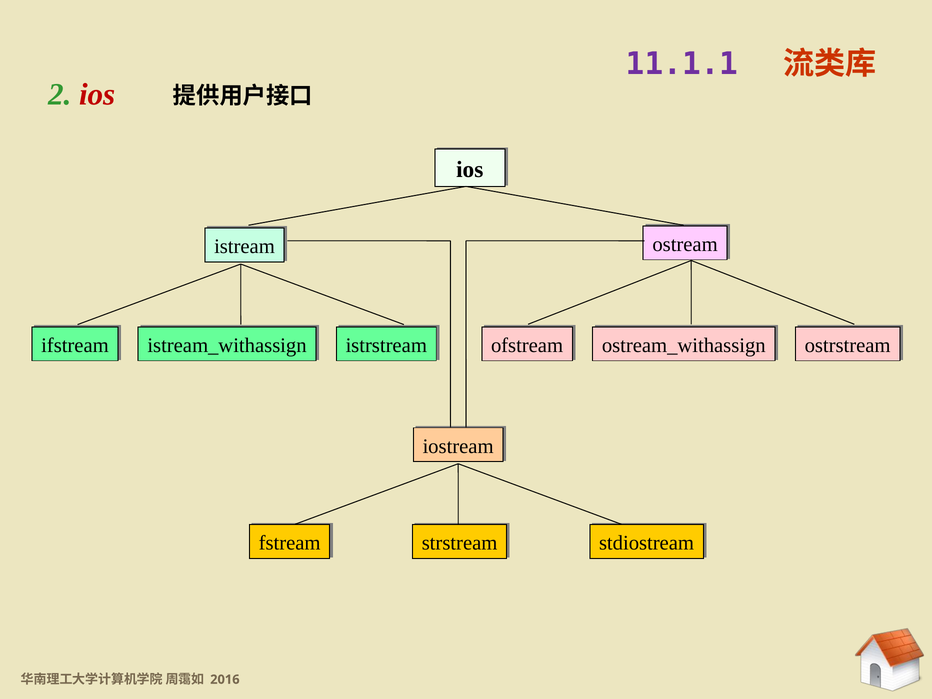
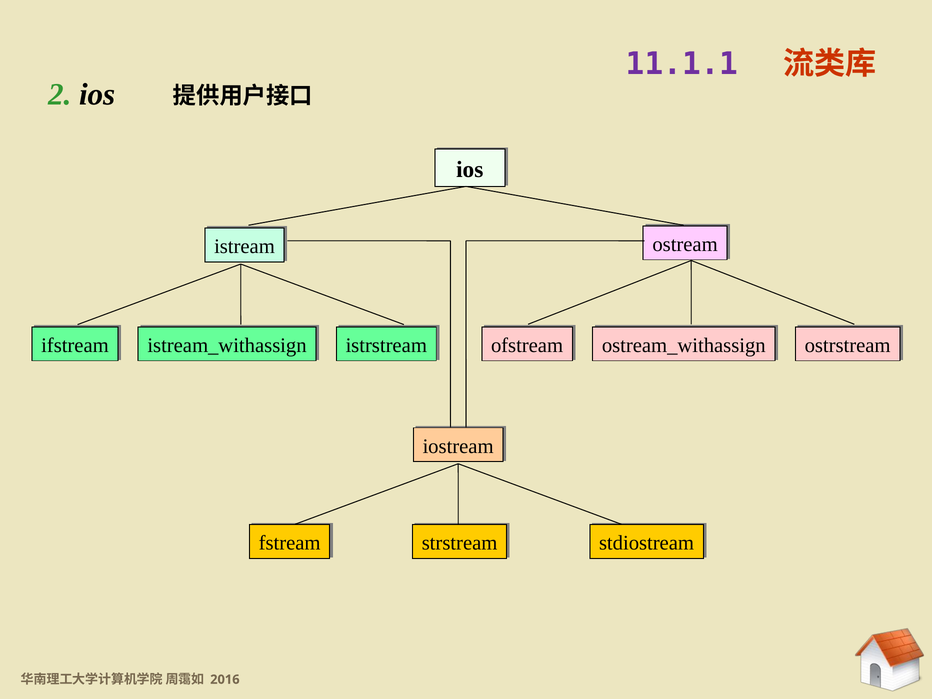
ios colour: red -> black (97, 94)
